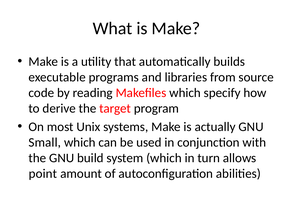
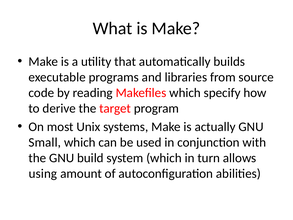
point: point -> using (43, 173)
